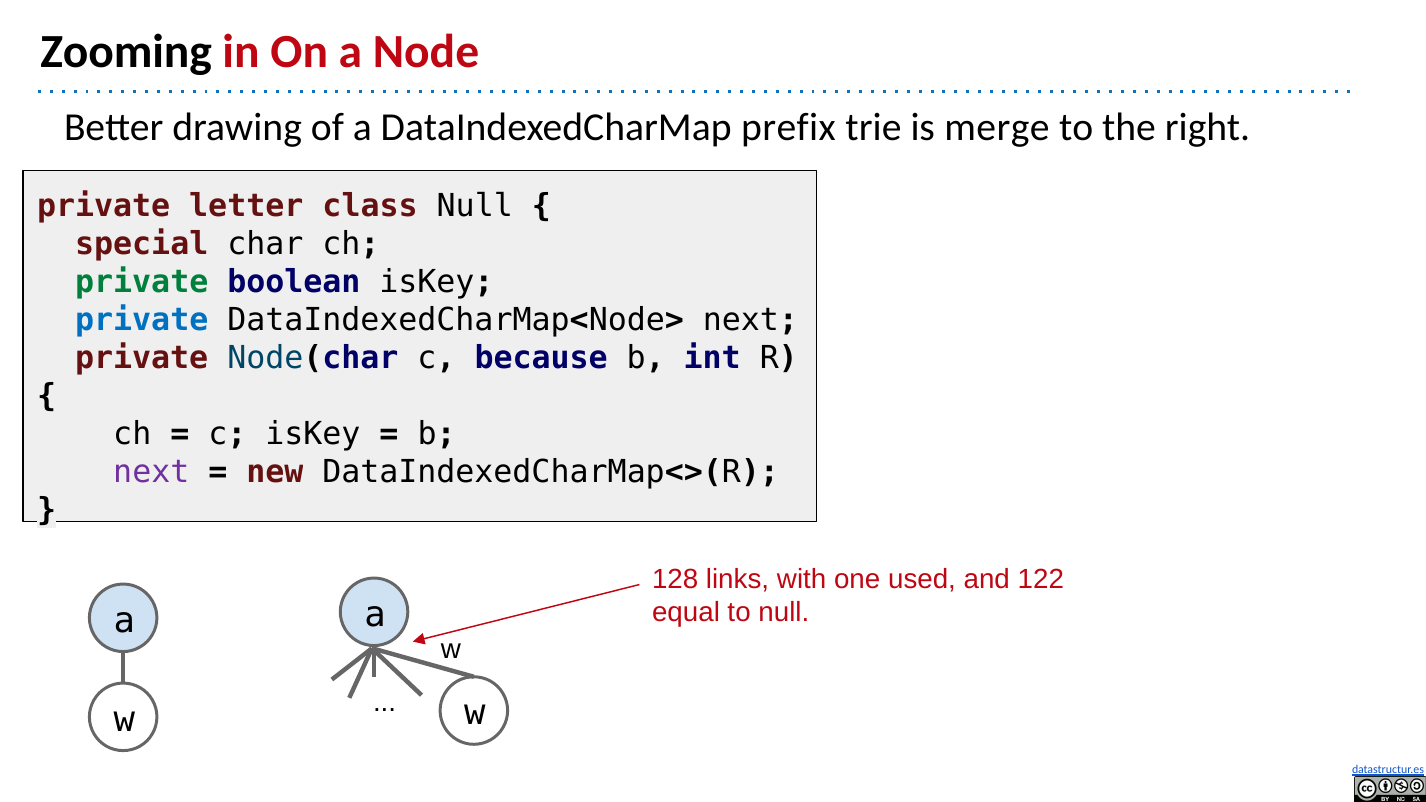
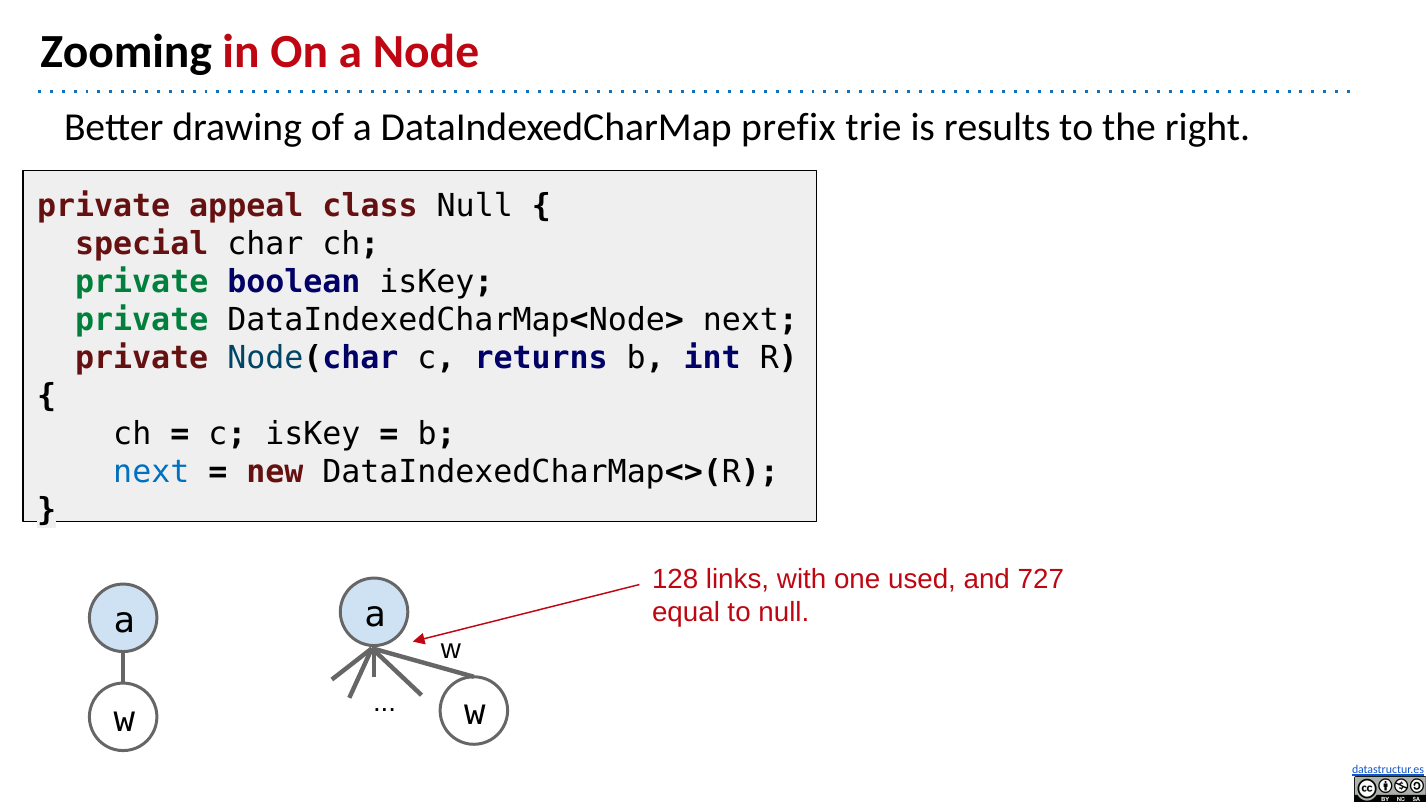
merge: merge -> results (997, 128)
letter: letter -> appeal (246, 206)
private colour: blue -> green (142, 320)
because: because -> returns (541, 358)
next colour: purple -> blue (151, 472)
122: 122 -> 727 (1041, 580)
